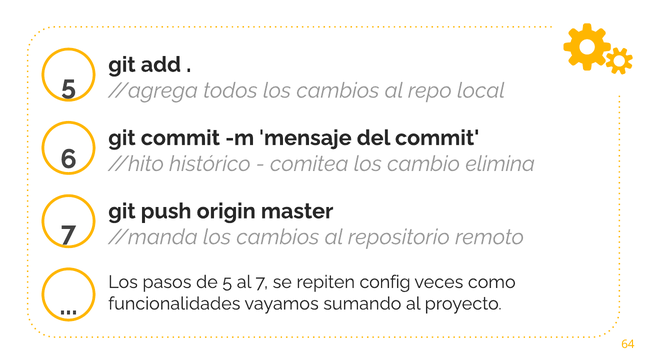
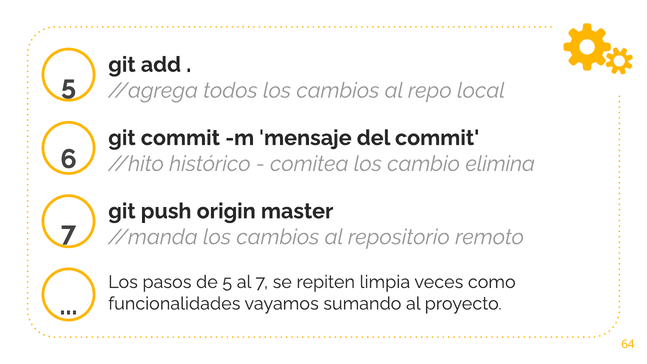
config: config -> limpia (385, 282)
